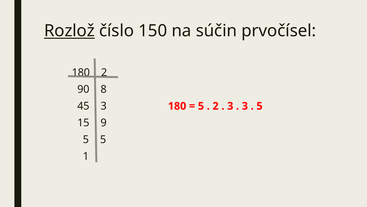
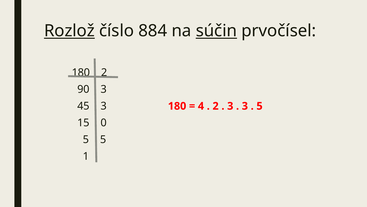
150: 150 -> 884 (153, 31)
súčin underline: none -> present (216, 31)
90 8: 8 -> 3 (104, 89)
5: 5 -> 4 (201, 106)
9: 9 -> 0 (104, 123)
